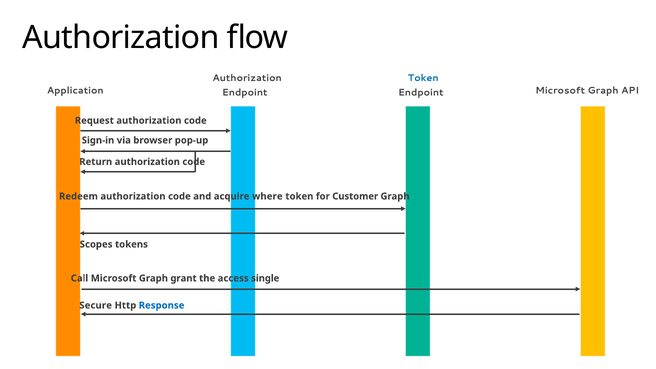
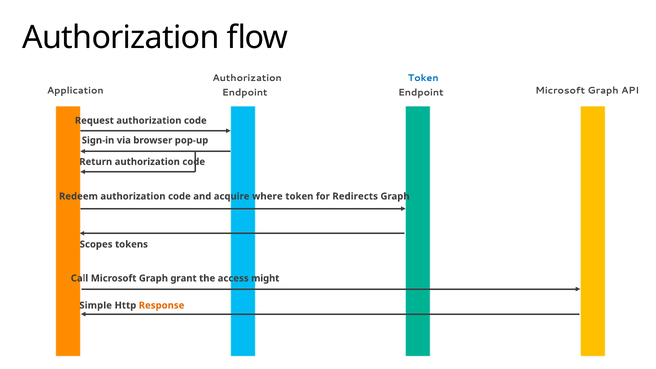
Customer: Customer -> Redirects (355, 196)
single: single -> might (265, 278)
Secure: Secure -> Simple (96, 305)
Response colour: blue -> orange (162, 305)
